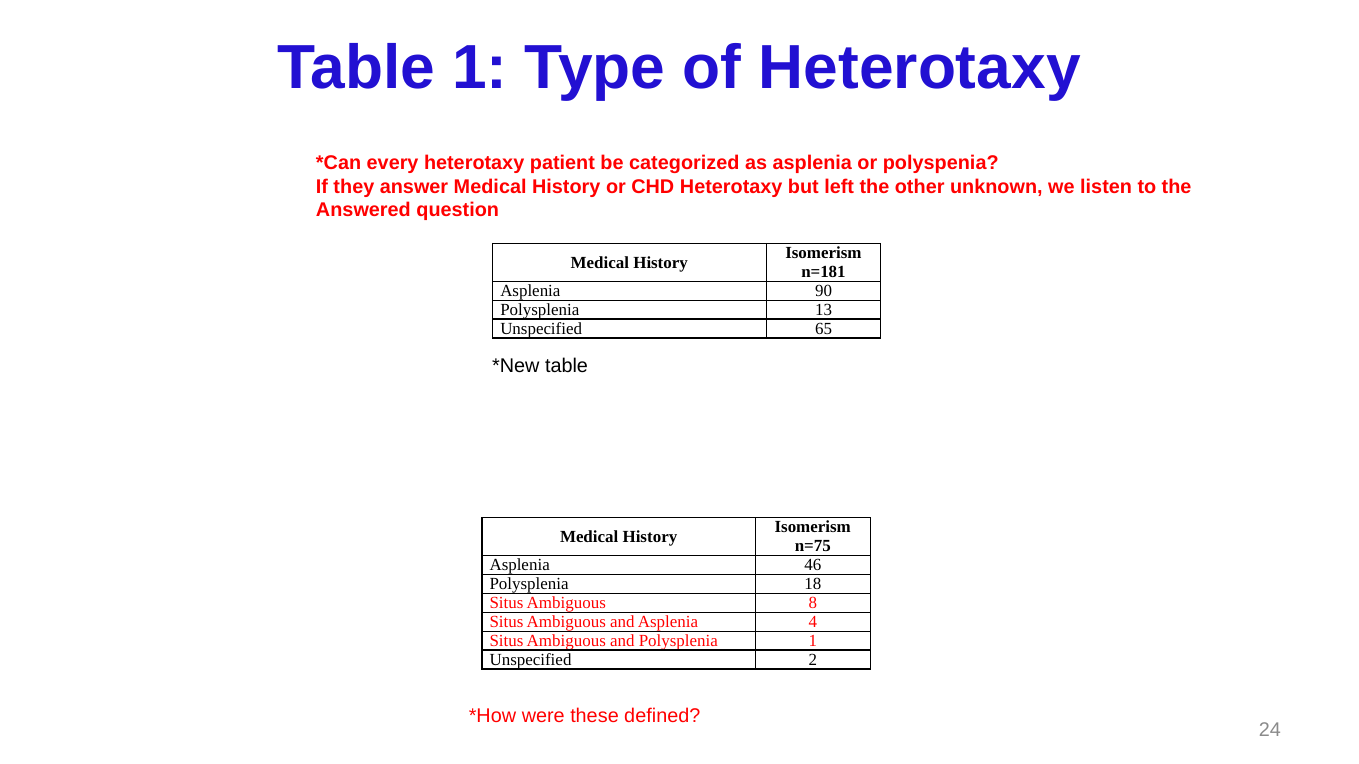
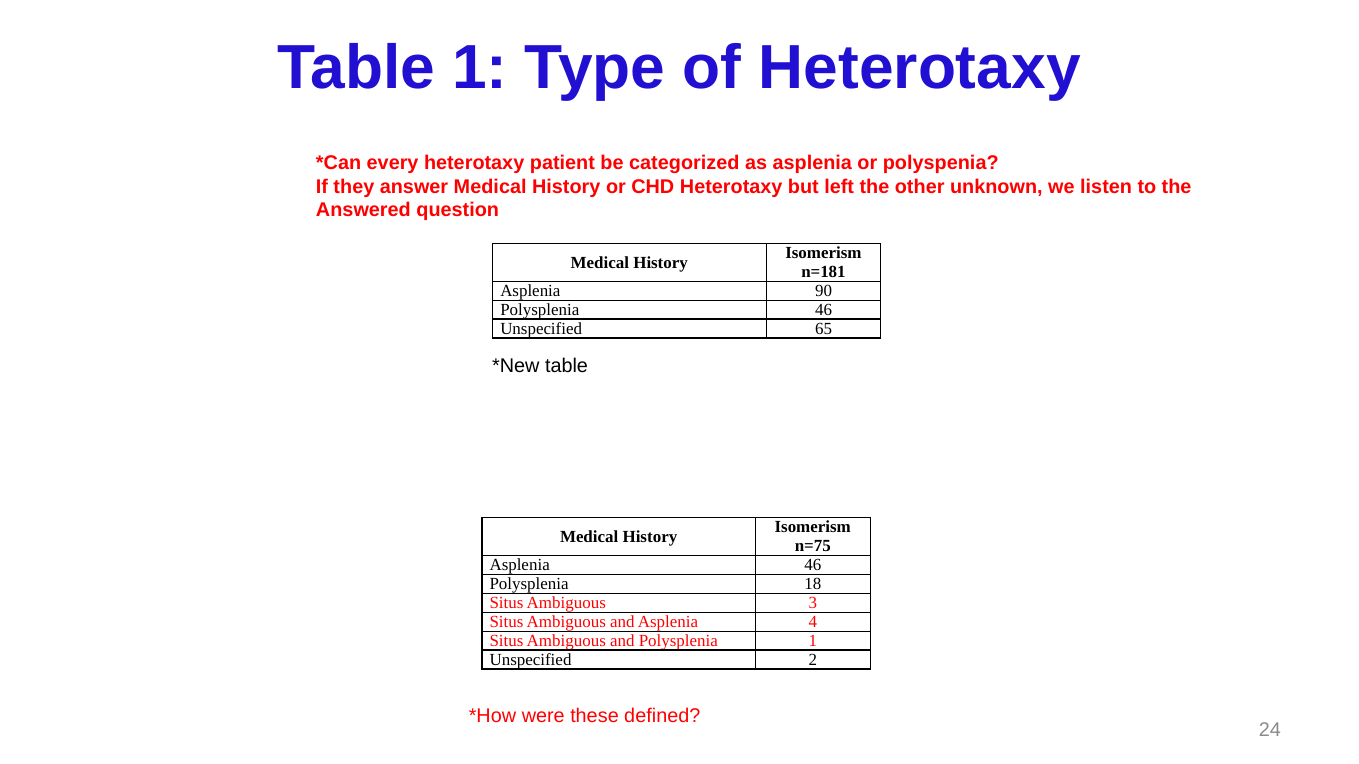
Polysplenia 13: 13 -> 46 (824, 310)
8: 8 -> 3 (813, 603)
